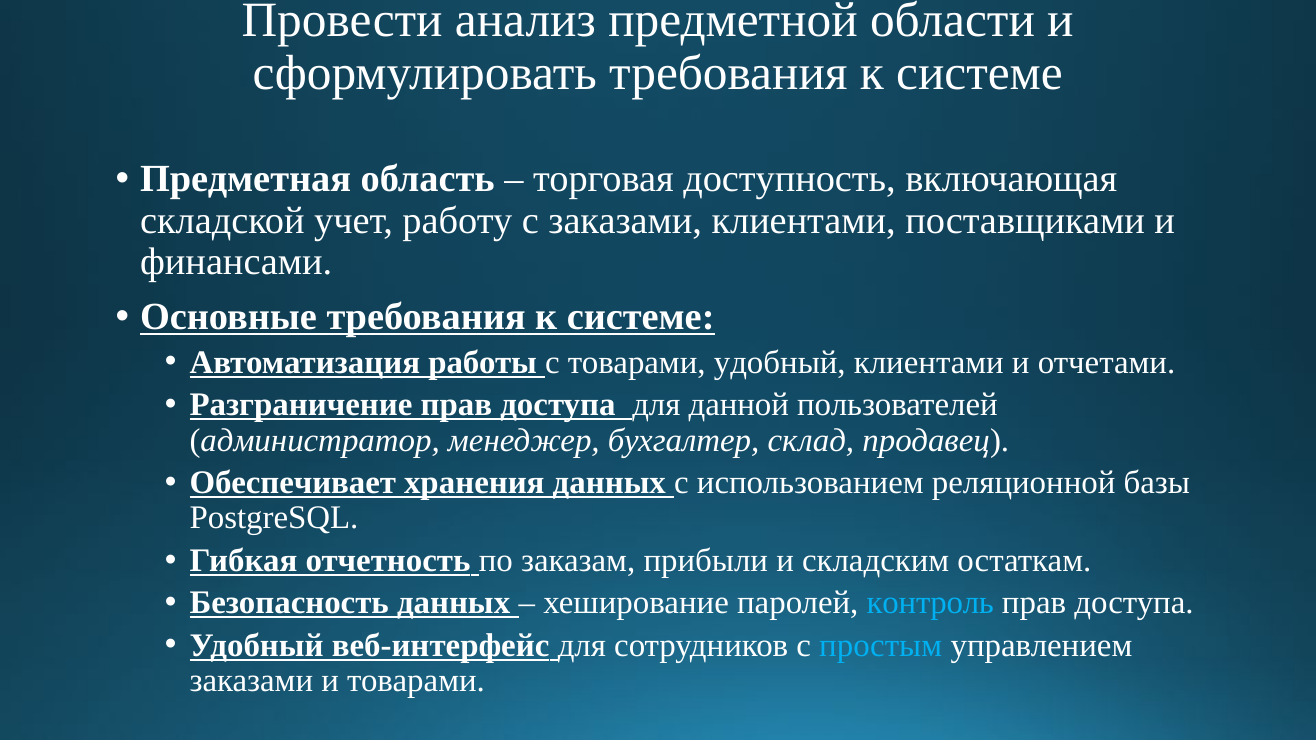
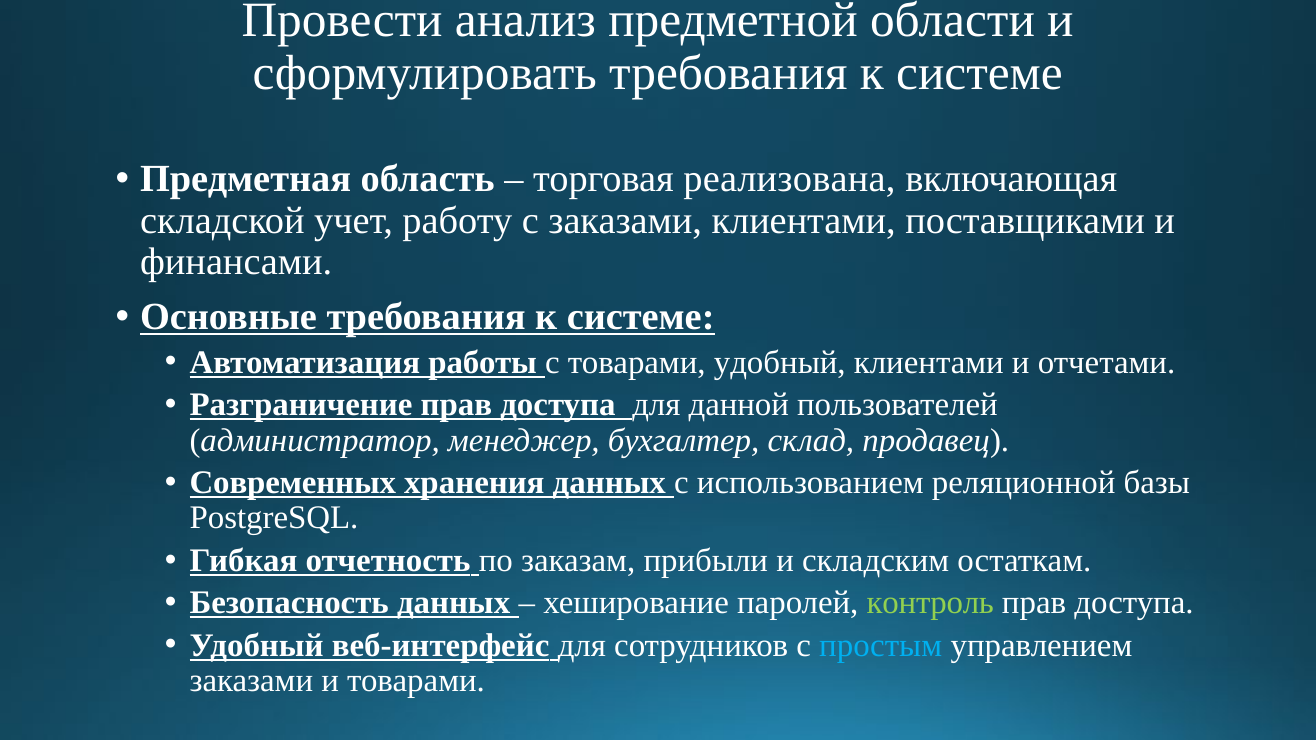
доступность: доступность -> реализована (789, 179)
Обеспечивает: Обеспечивает -> Современных (293, 483)
контроль colour: light blue -> light green (930, 603)
